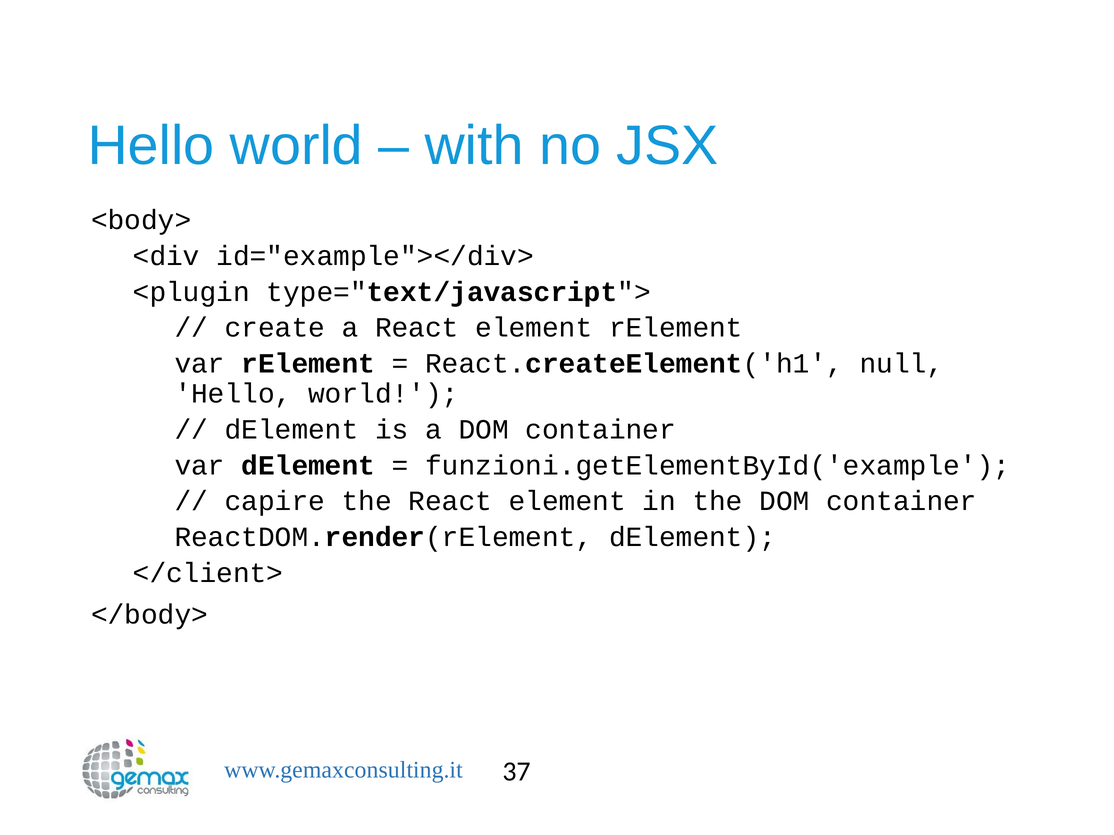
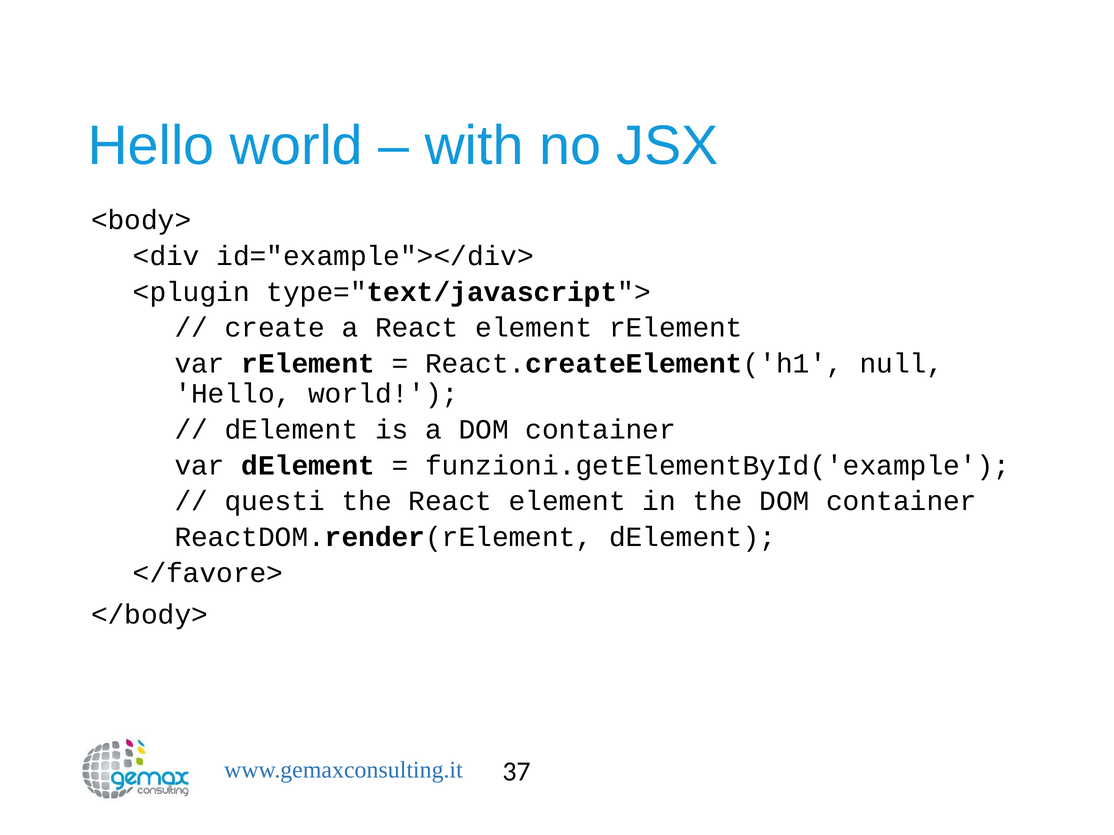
capire: capire -> questi (275, 502)
</client>: </client> -> </favore> (208, 573)
